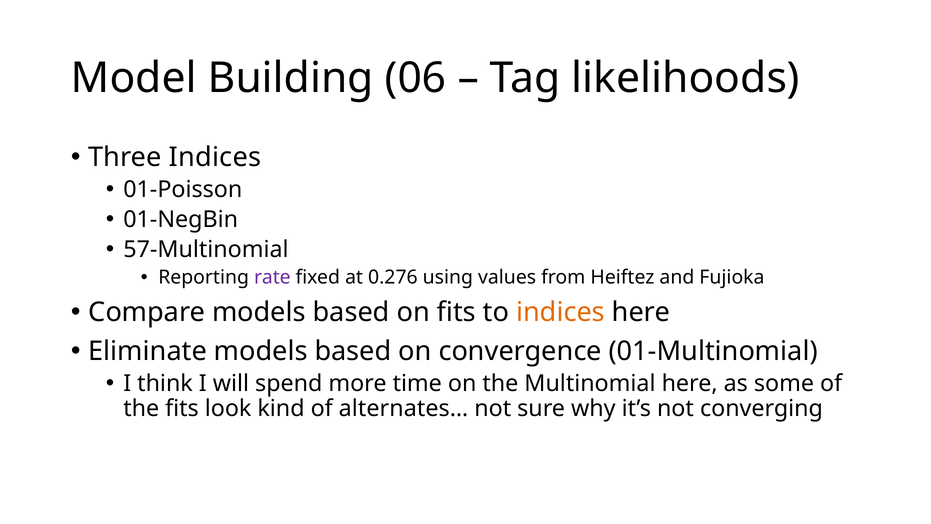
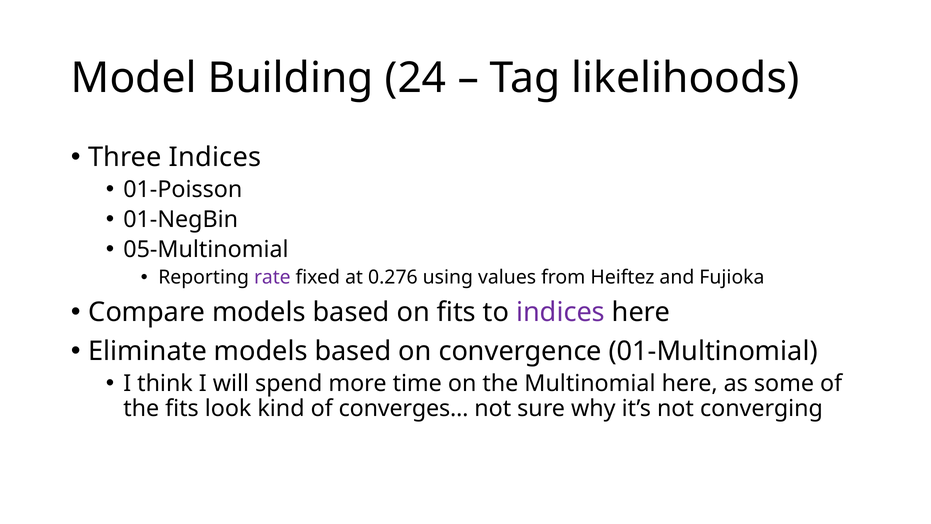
06: 06 -> 24 (416, 78)
57-Multinomial: 57-Multinomial -> 05-Multinomial (206, 249)
indices colour: orange -> purple (560, 312)
alternates…: alternates… -> converges… (404, 408)
